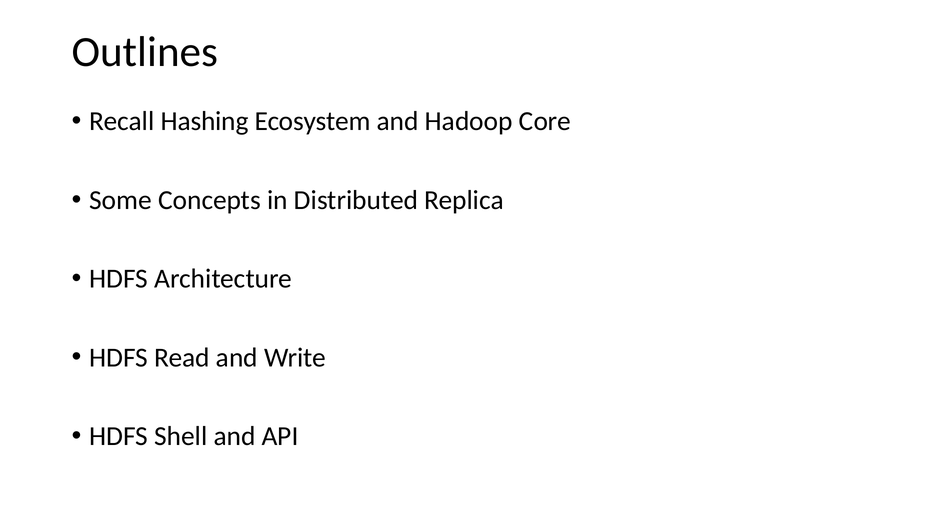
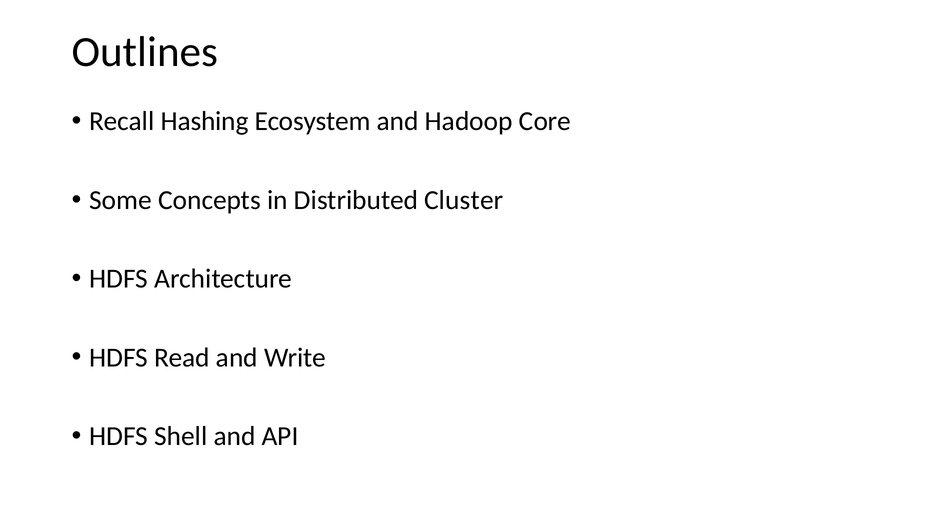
Replica: Replica -> Cluster (464, 200)
